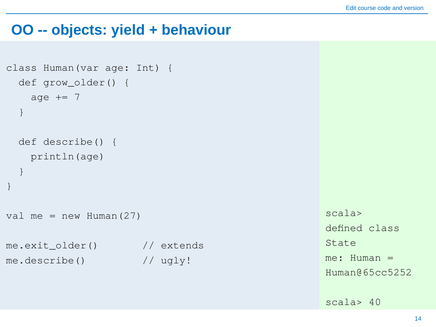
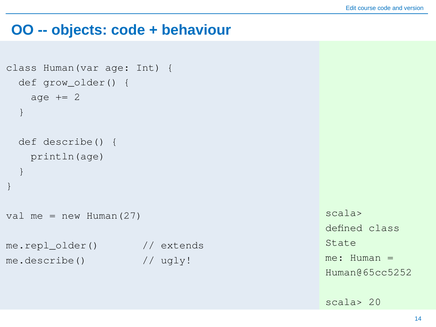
objects yield: yield -> code (128, 30)
7: 7 -> 2 (77, 97)
me.exit_older(: me.exit_older( -> me.repl_older( (52, 245)
40: 40 -> 20 (375, 302)
